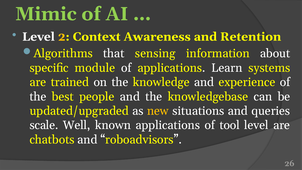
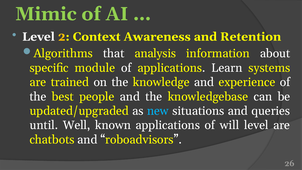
sensing: sensing -> analysis (155, 53)
new colour: yellow -> light blue (158, 111)
scale: scale -> until (44, 125)
tool: tool -> will (230, 125)
